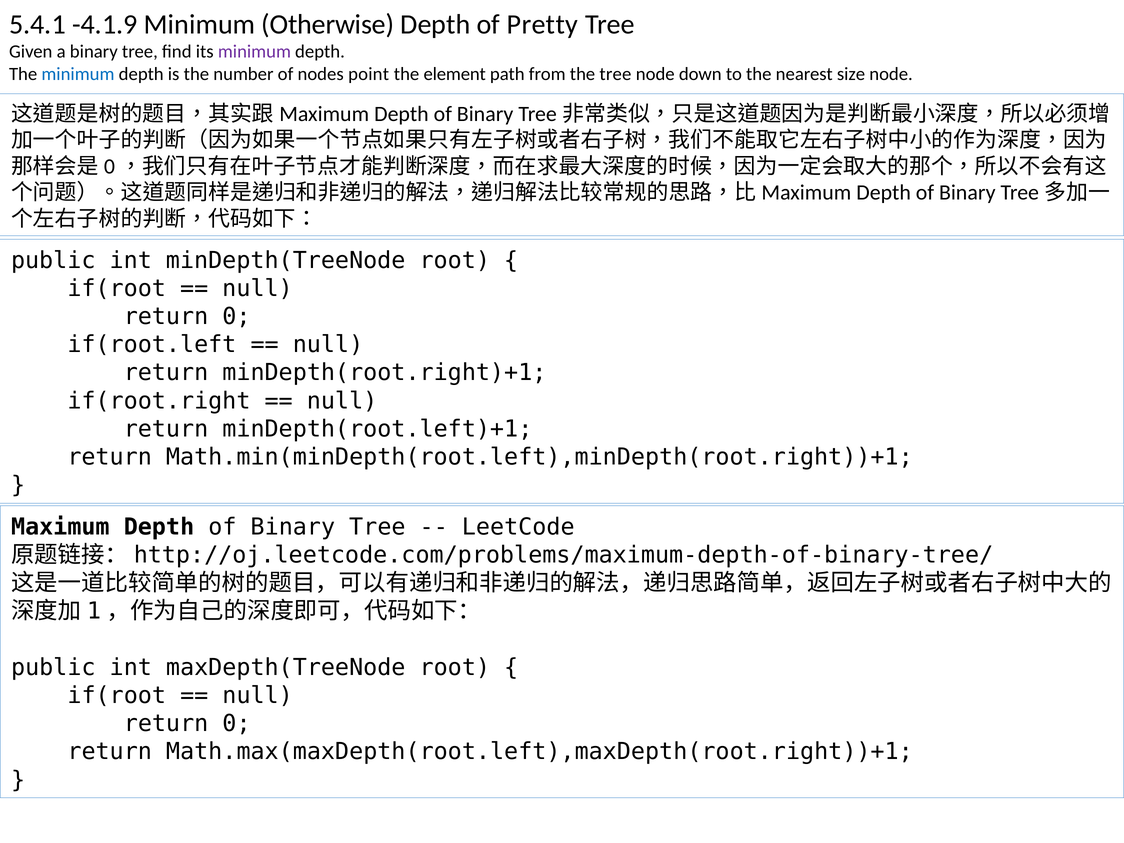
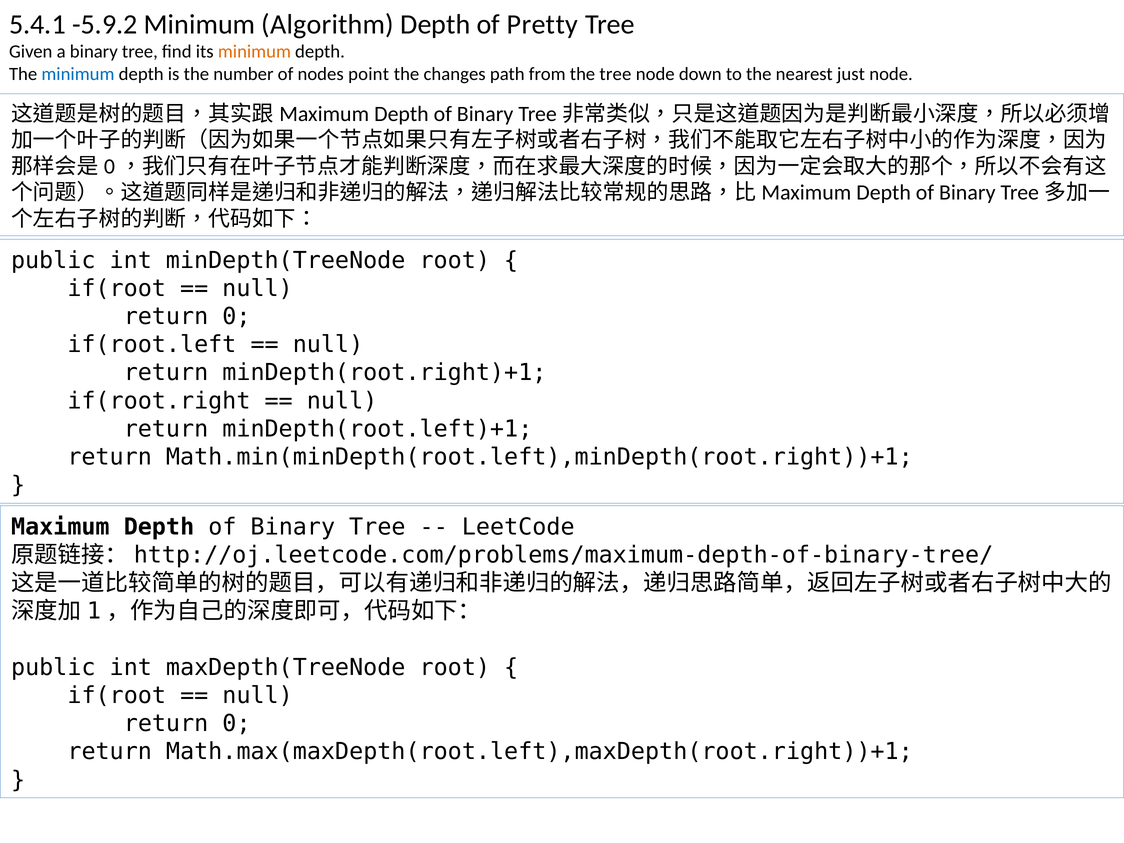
-4.1.9: -4.1.9 -> -5.9.2 (105, 24)
Otherwise: Otherwise -> Algorithm (328, 24)
minimum colour: purple -> orange (254, 52)
element: element -> changes (455, 74)
size: size -> just (851, 74)
